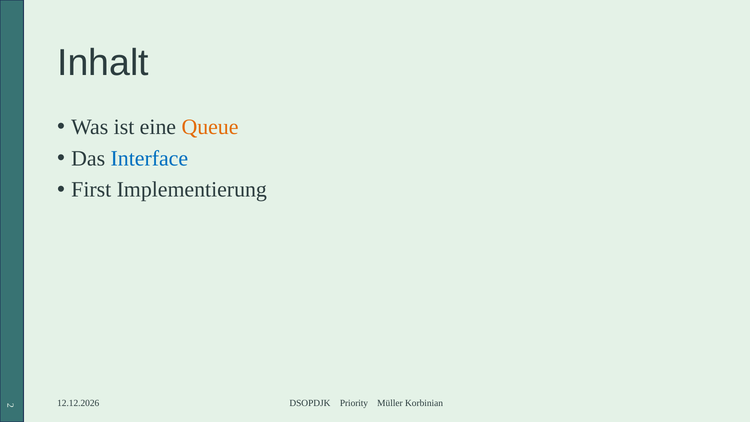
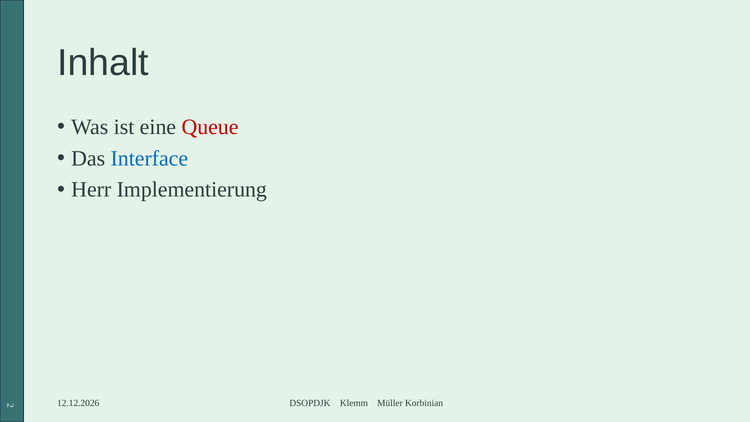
Queue colour: orange -> red (210, 127)
First: First -> Herr (91, 190)
Priority: Priority -> Klemm (354, 403)
